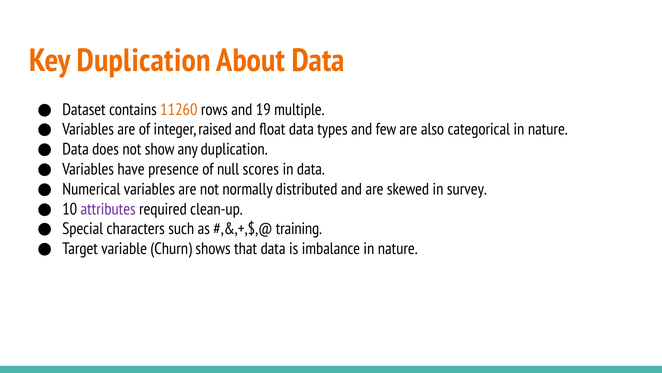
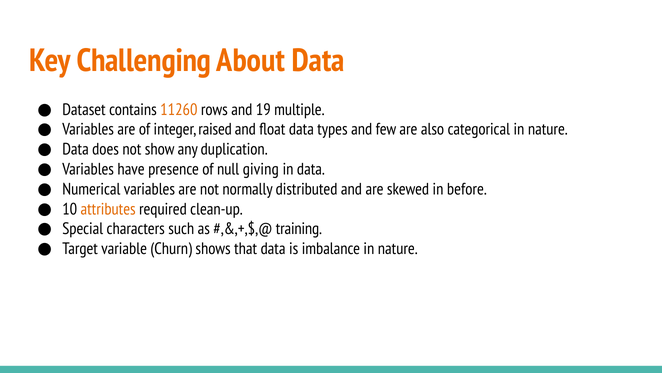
Key Duplication: Duplication -> Challenging (144, 60)
scores: scores -> giving (261, 169)
survey: survey -> before (467, 189)
attributes colour: purple -> orange (108, 209)
